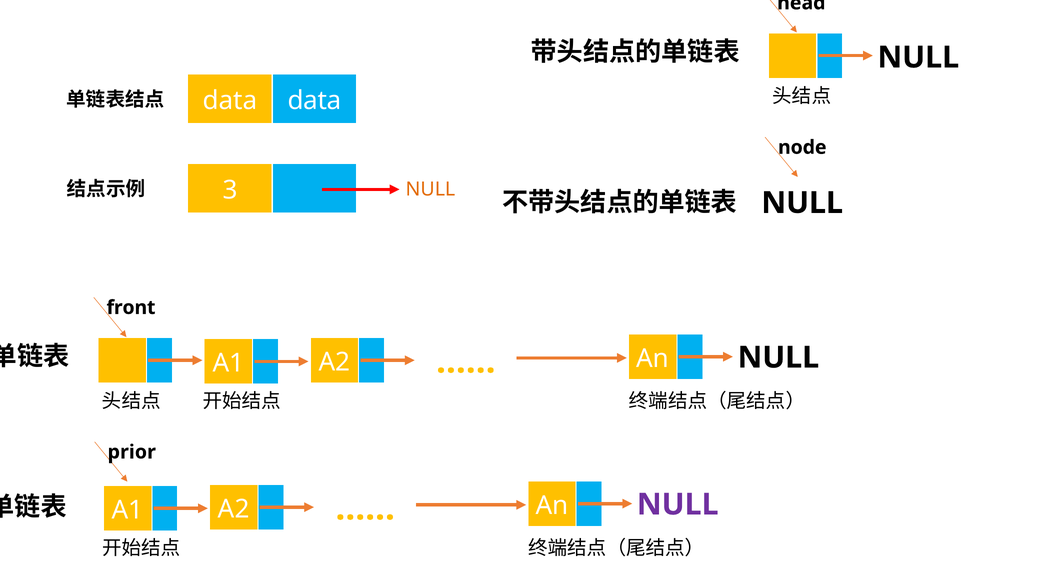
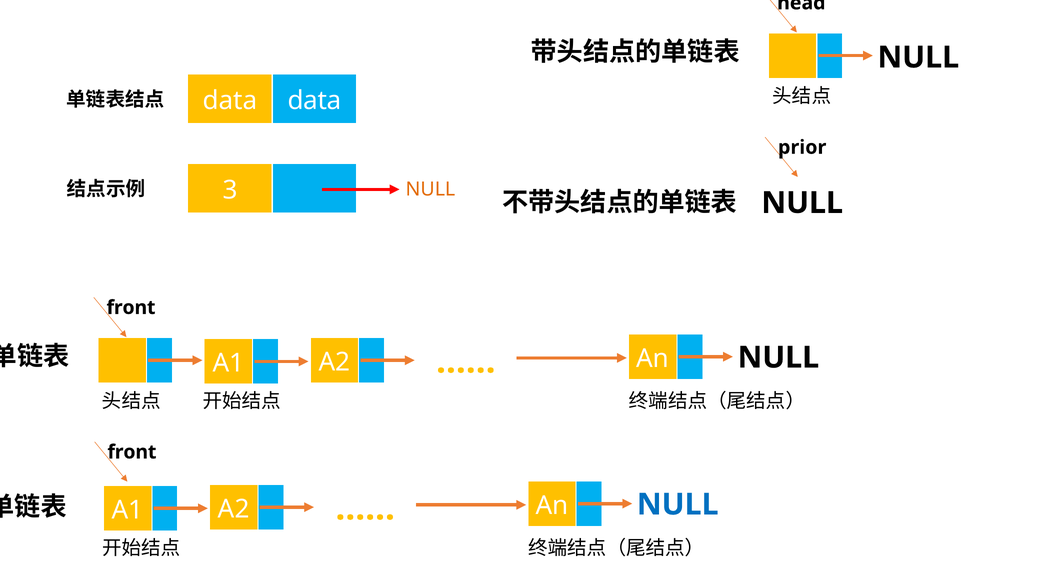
node: node -> prior (802, 147)
prior: prior -> front (132, 452)
NULL colour: purple -> blue (678, 505)
